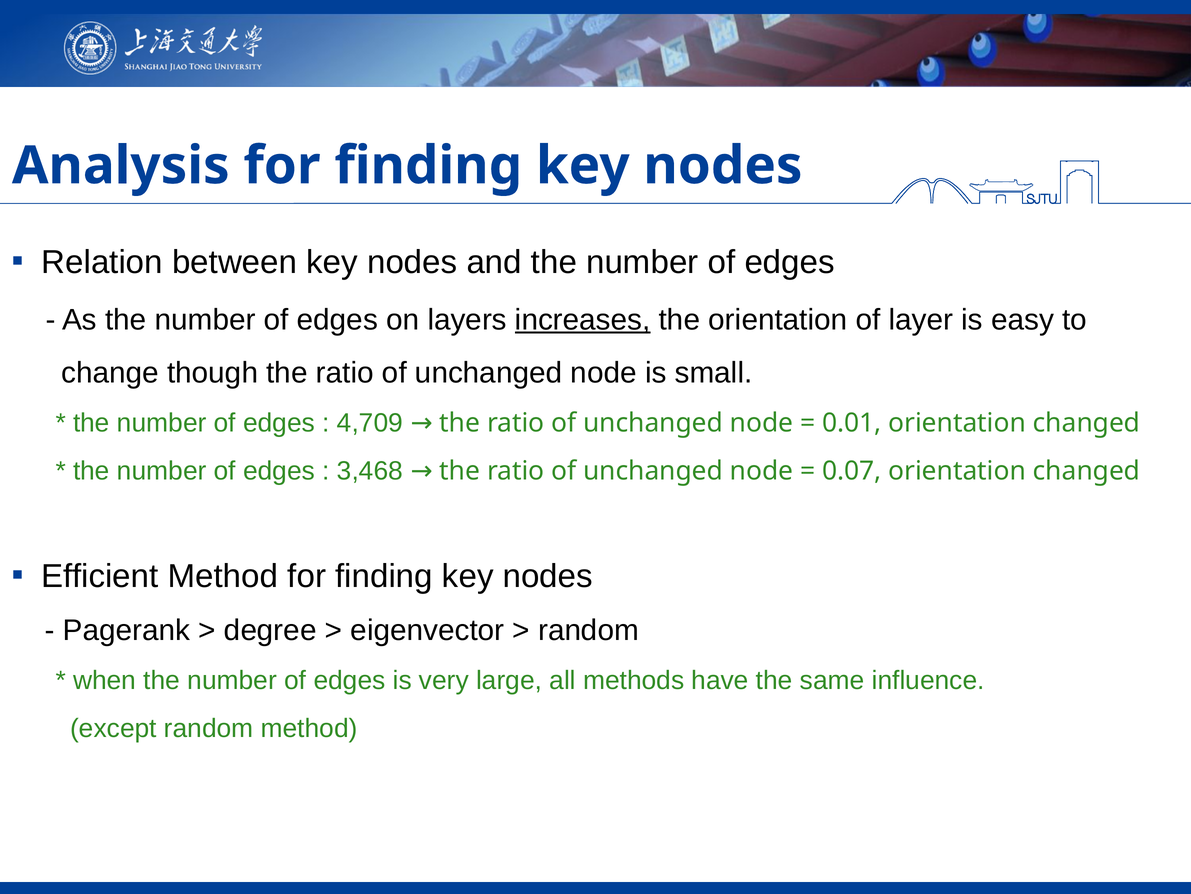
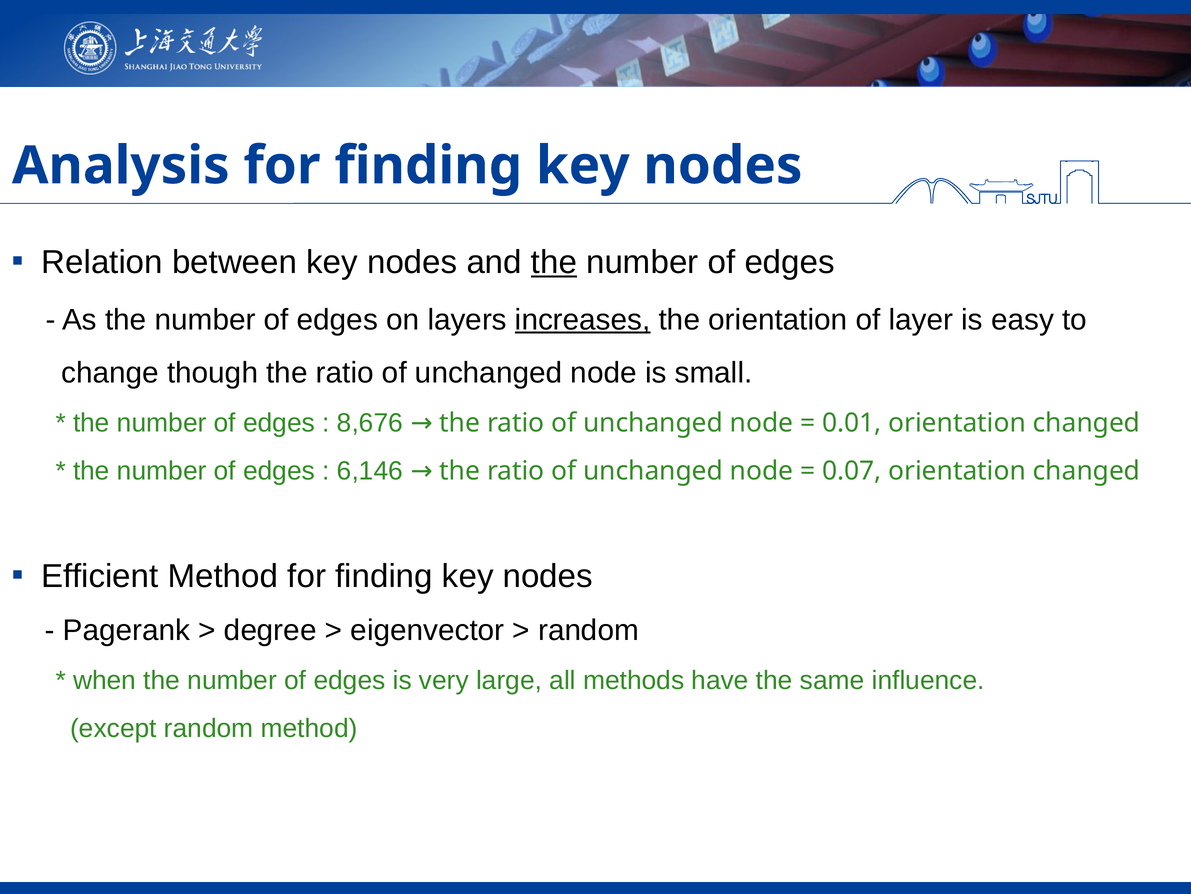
the underline: none -> present (554, 262)
4,709: 4,709 -> 8,676 (370, 422)
3,468: 3,468 -> 6,146 (370, 471)
